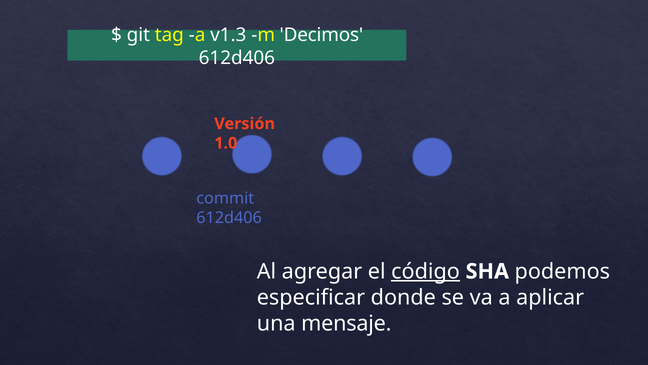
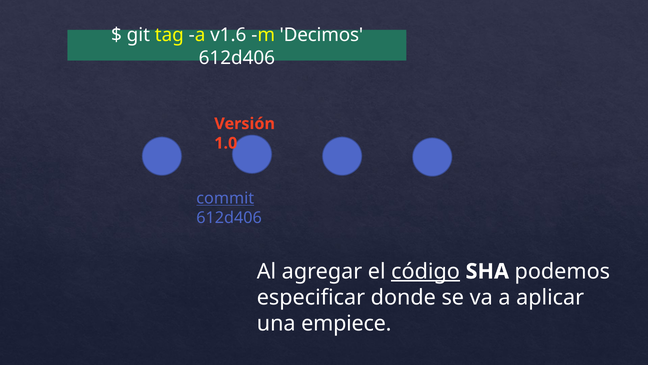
v1.3: v1.3 -> v1.6 (228, 35)
commit underline: none -> present (225, 198)
mensaje: mensaje -> empiece (346, 323)
